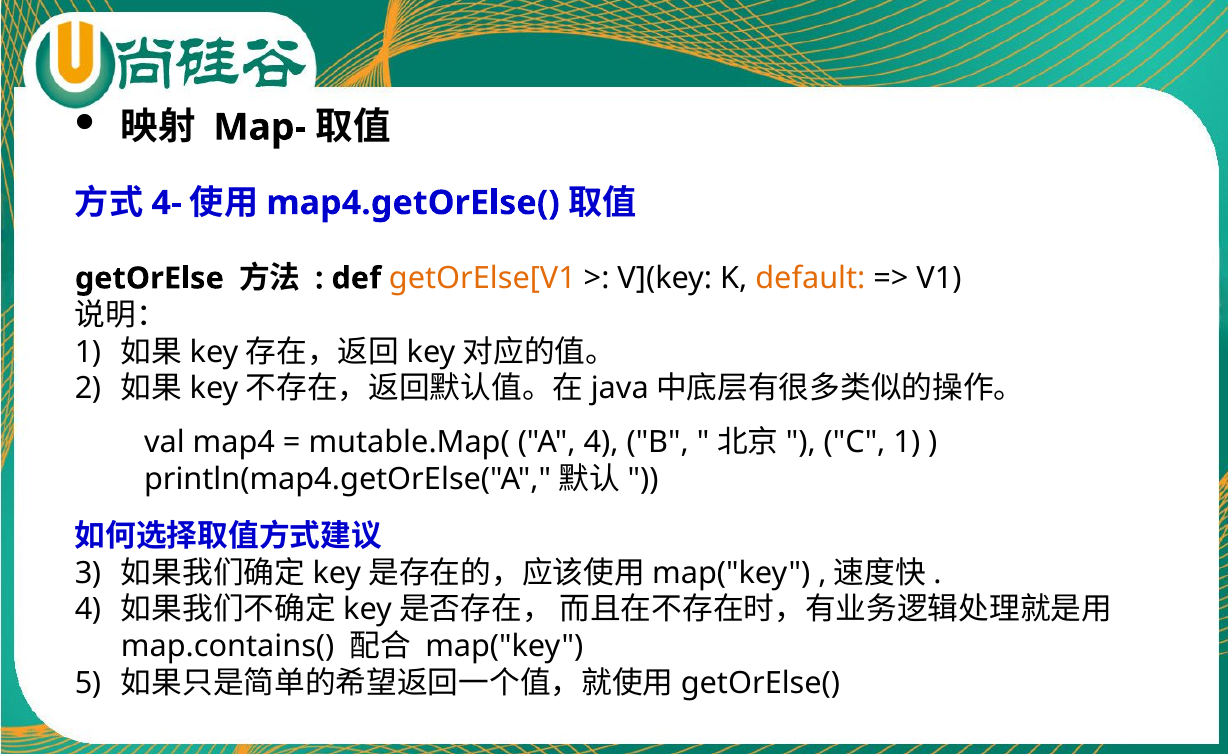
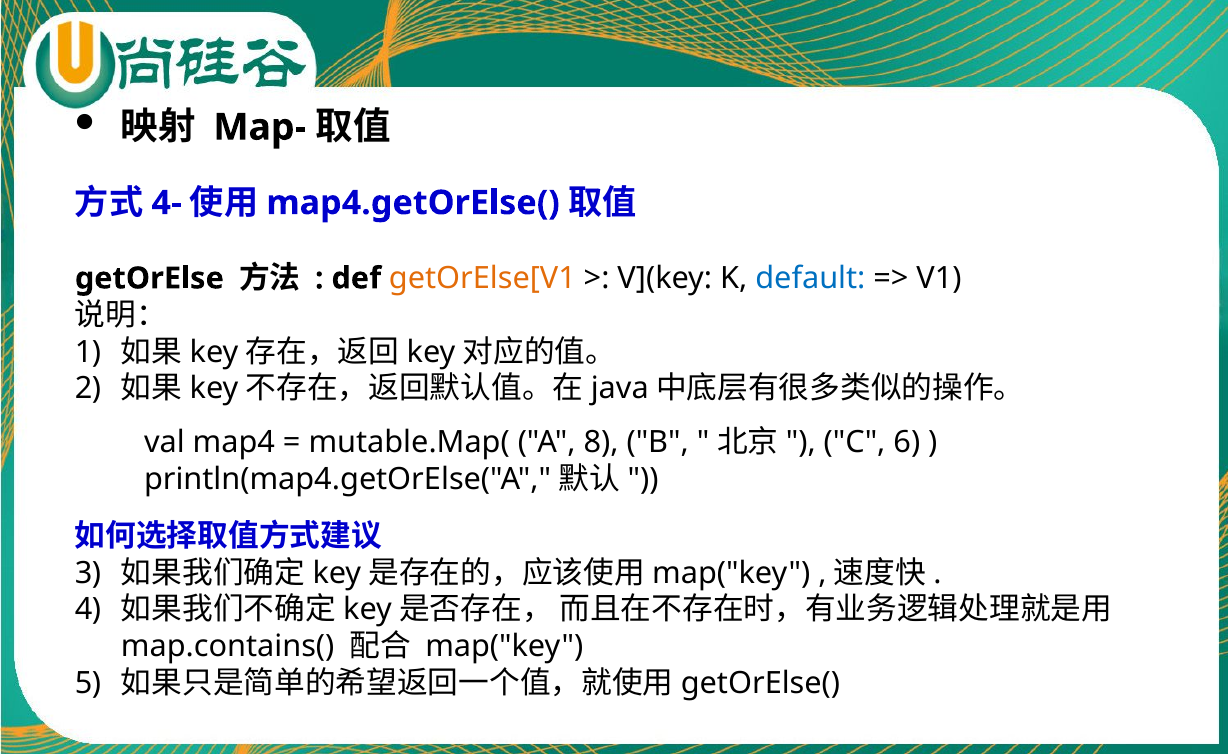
default colour: orange -> blue (810, 278)
A 4: 4 -> 8 (601, 442)
C 1: 1 -> 6 (907, 442)
